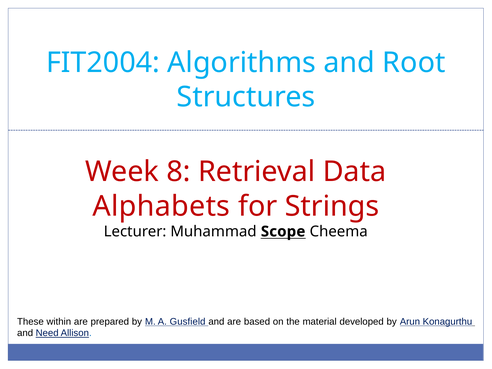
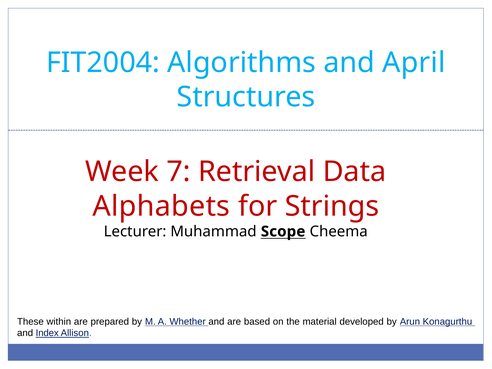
Root: Root -> April (414, 63)
8: 8 -> 7 (178, 172)
Gusfield: Gusfield -> Whether (188, 322)
Need: Need -> Index (47, 333)
